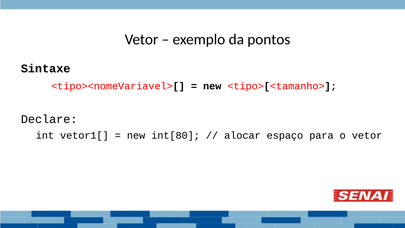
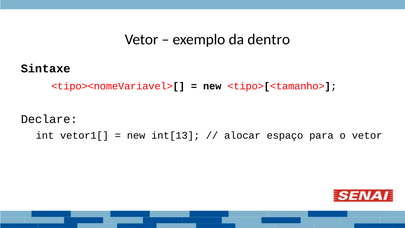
pontos: pontos -> dentro (269, 39)
int[80: int[80 -> int[13 (176, 135)
